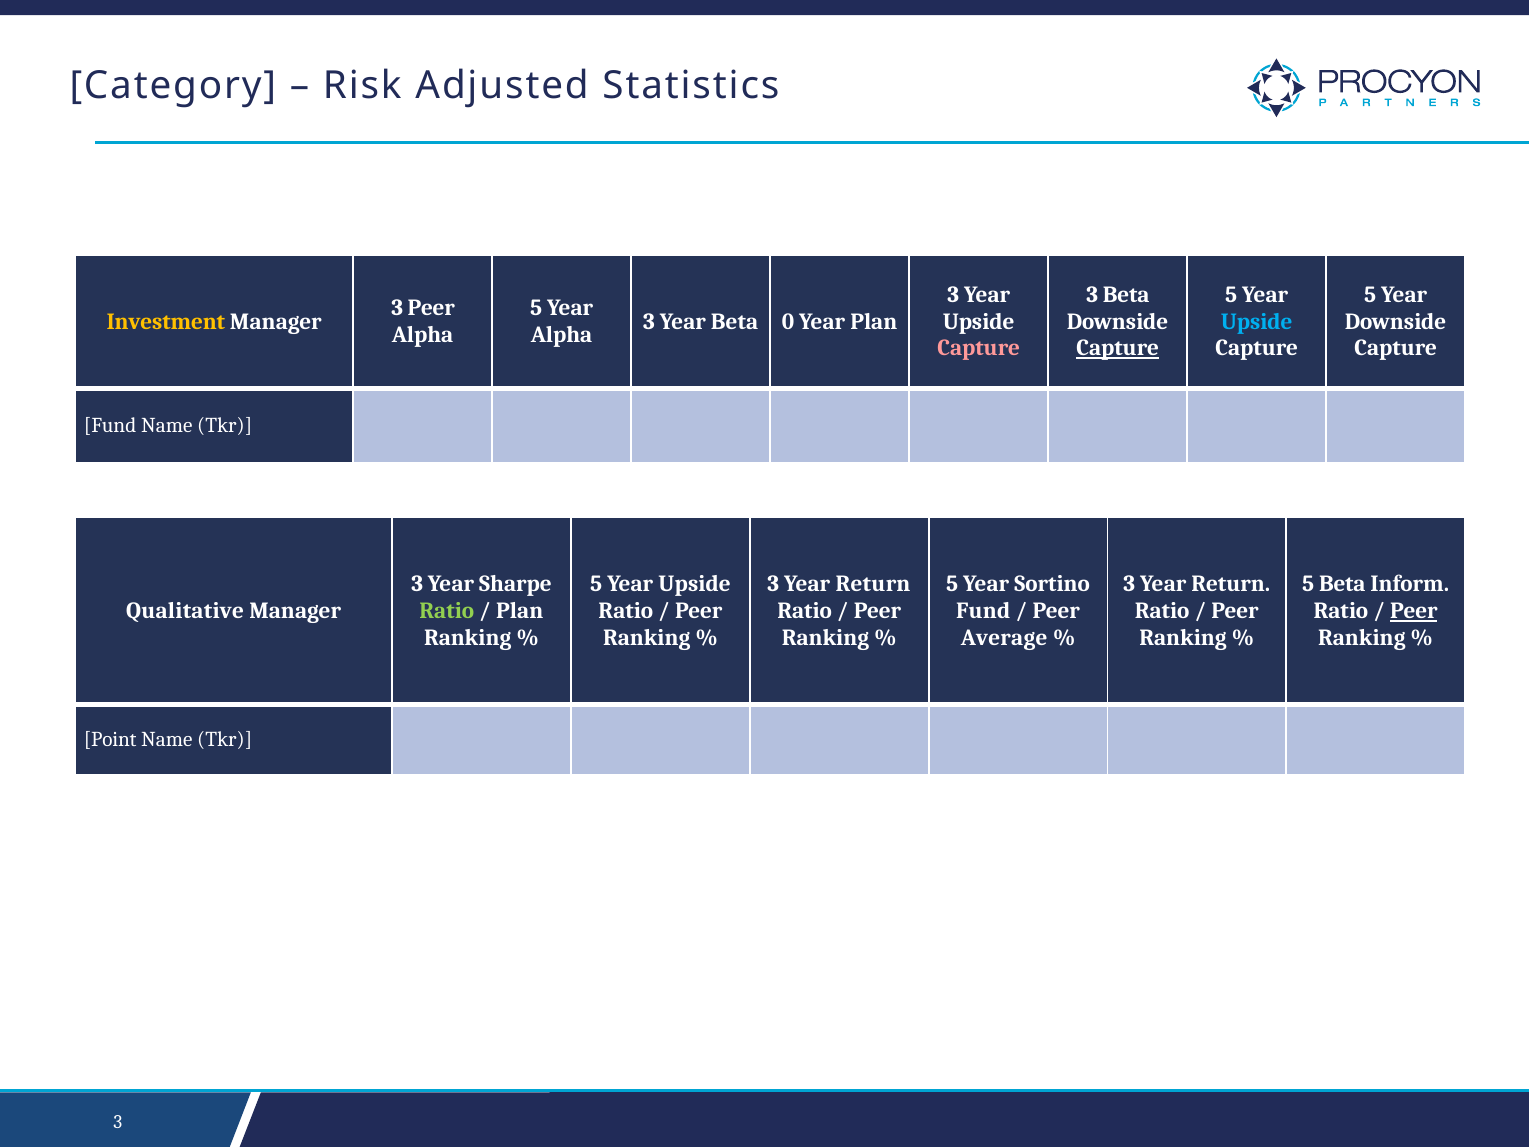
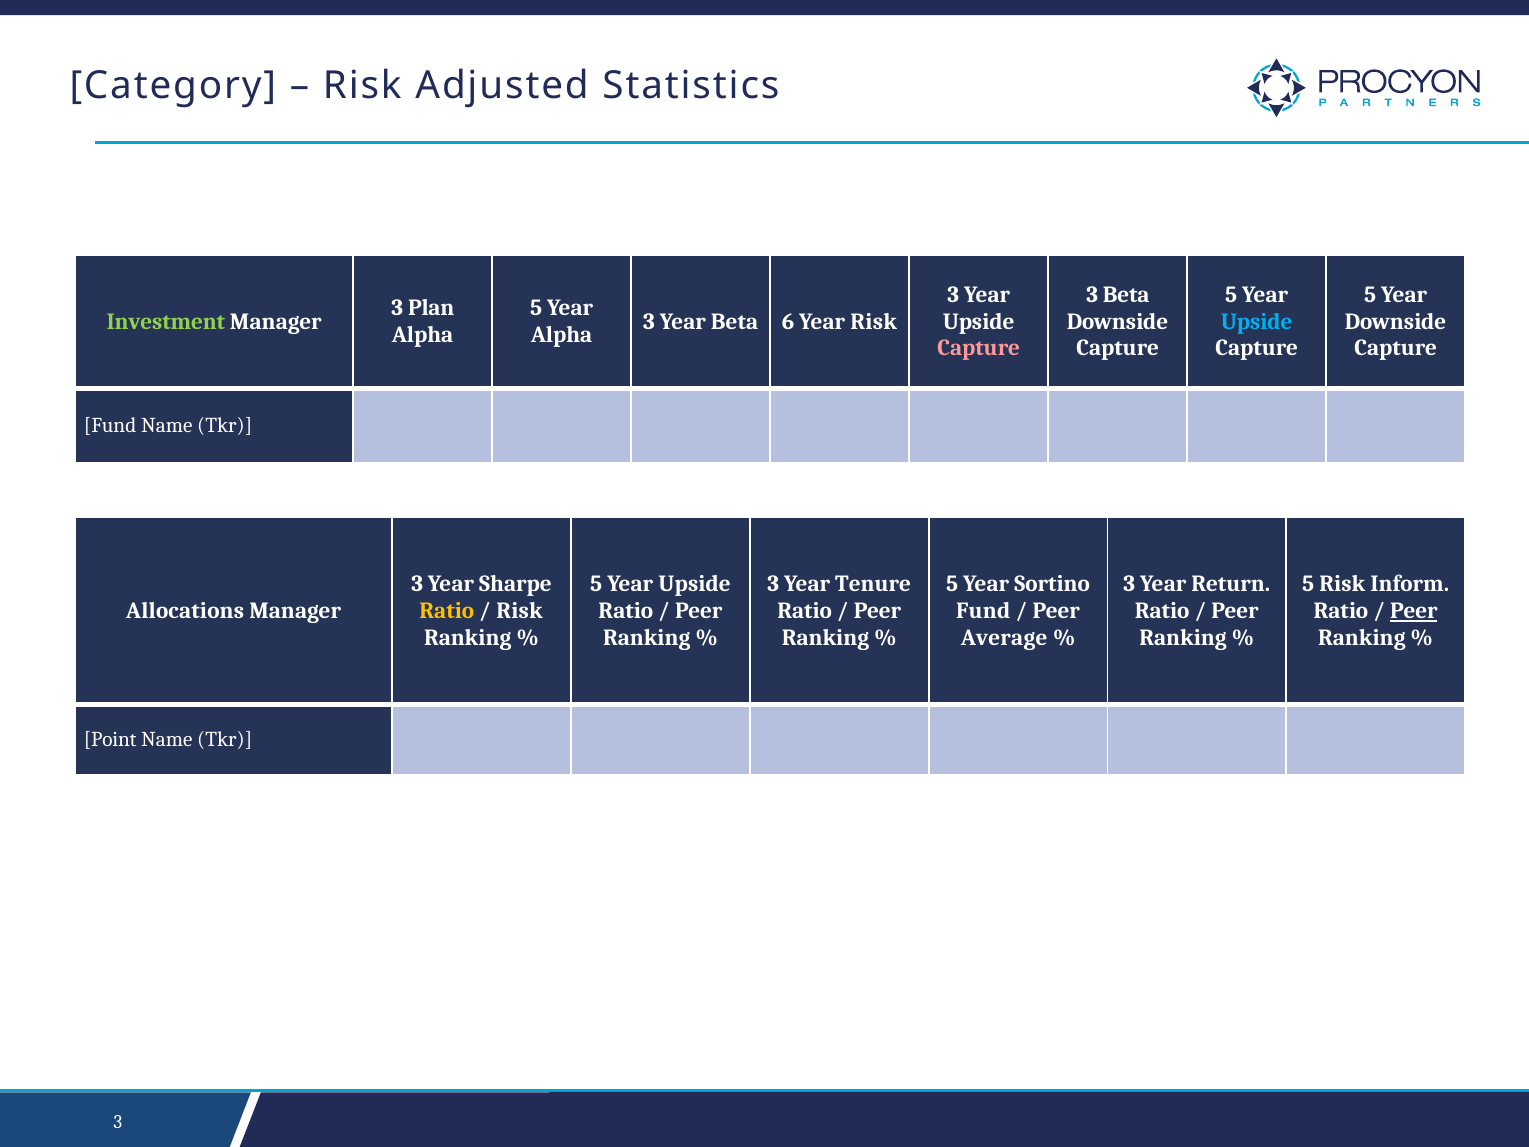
3 Peer: Peer -> Plan (431, 308)
Investment colour: yellow -> light green (166, 321)
0: 0 -> 6 (788, 321)
Year Plan: Plan -> Risk (874, 321)
Capture underline: present -> none (1118, 348)
Return: Return -> Tenure (873, 584)
5 Beta: Beta -> Risk (1342, 584)
Qualitative: Qualitative -> Allocations (185, 611)
Ratio colour: light green -> yellow (447, 611)
Plan: Plan -> Risk (520, 611)
